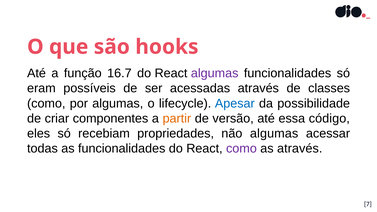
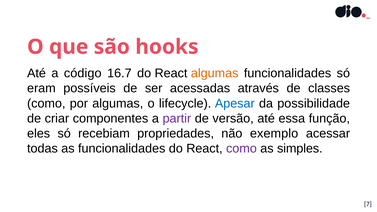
função: função -> código (83, 73)
algumas colour: purple -> orange (215, 73)
partir colour: orange -> purple (177, 118)
código: código -> função (329, 118)
não algumas: algumas -> exemplo (274, 134)
as através: através -> simples (300, 149)
